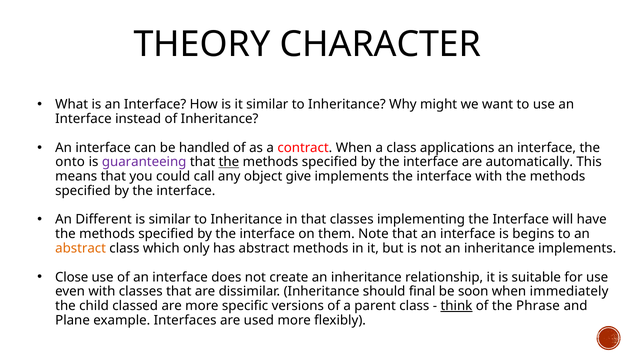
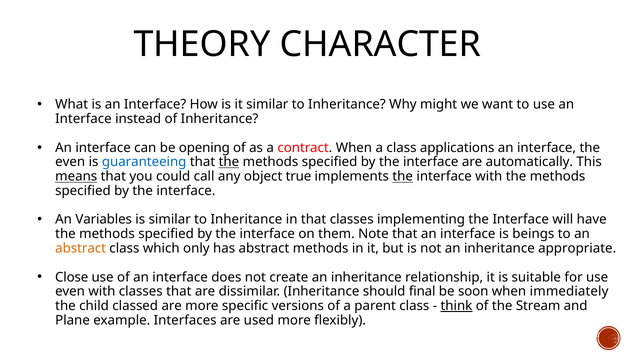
handled: handled -> opening (204, 148)
onto: onto -> even (70, 162)
guaranteeing colour: purple -> blue (144, 162)
means underline: none -> present (76, 176)
give: give -> true (298, 176)
the underline: none -> present (403, 176)
Different: Different -> Variables (104, 220)
begins: begins -> beings (533, 234)
inheritance implements: implements -> appropriate (577, 248)
Phrase: Phrase -> Stream (538, 306)
